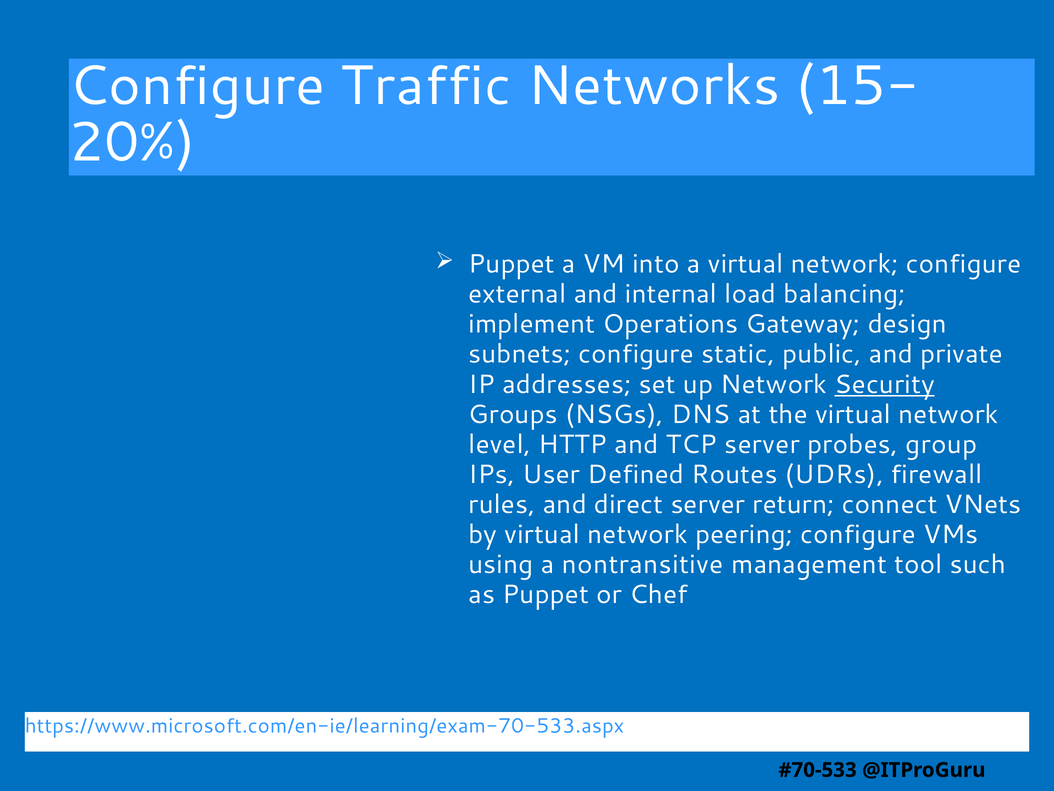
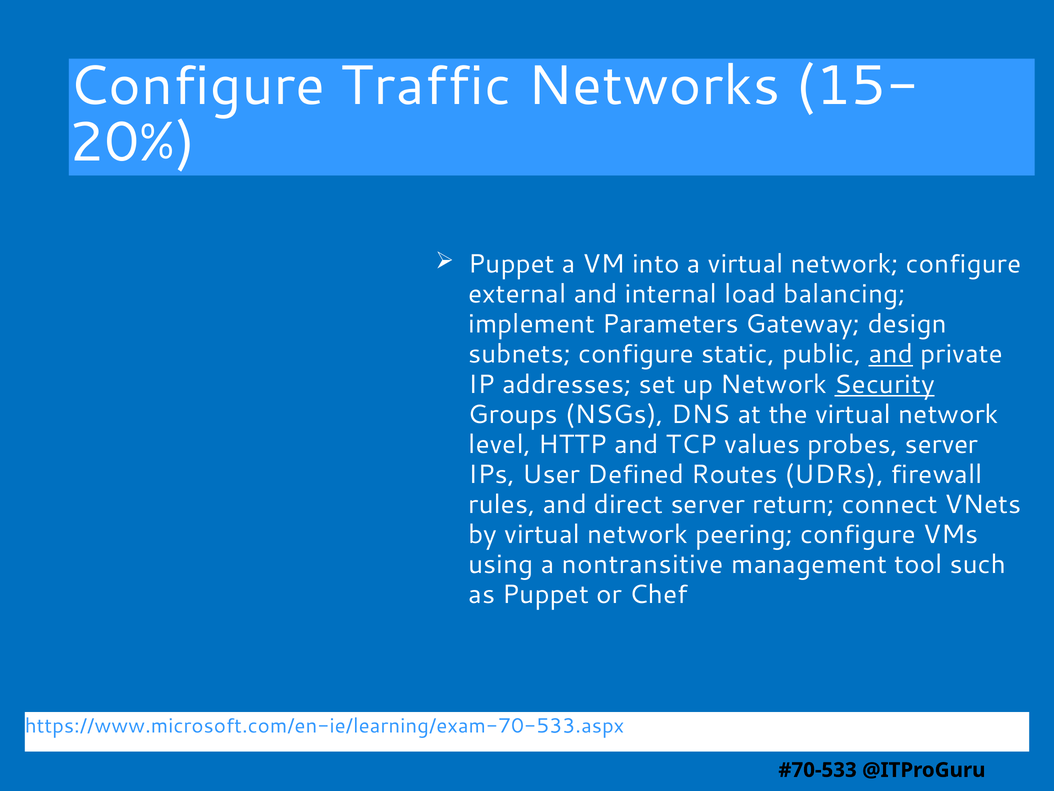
Operations: Operations -> Parameters (671, 324)
and underline: none -> present (891, 354)
TCP server: server -> values (762, 444)
probes group: group -> server (942, 444)
